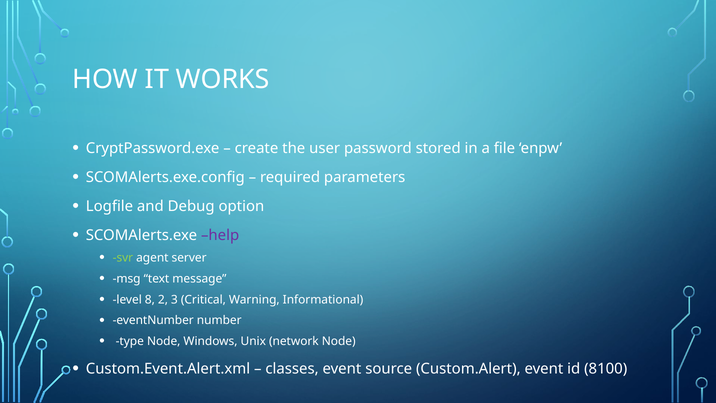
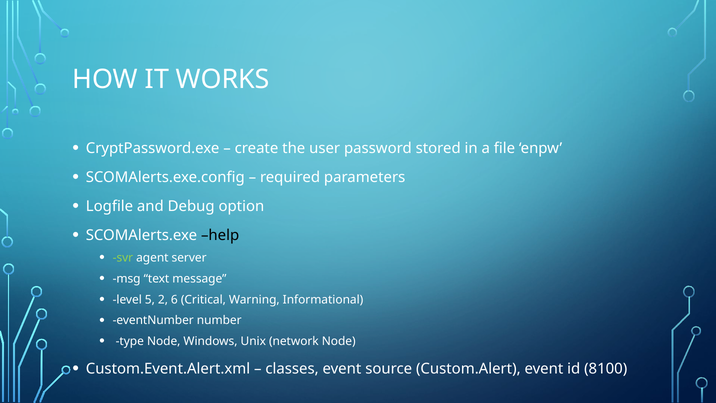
help colour: purple -> black (220, 235)
8: 8 -> 5 (150, 299)
3: 3 -> 6 (174, 299)
